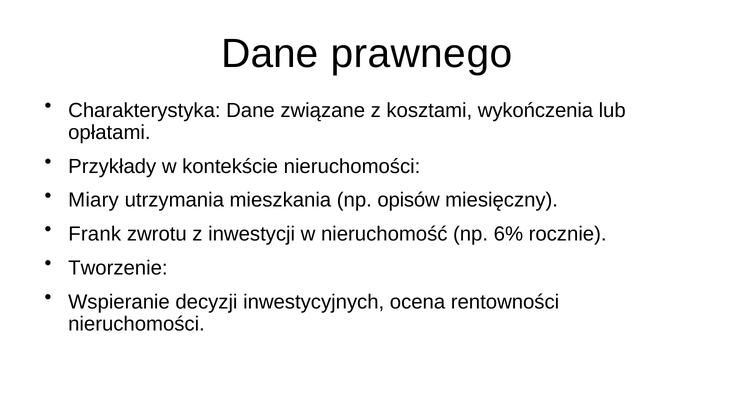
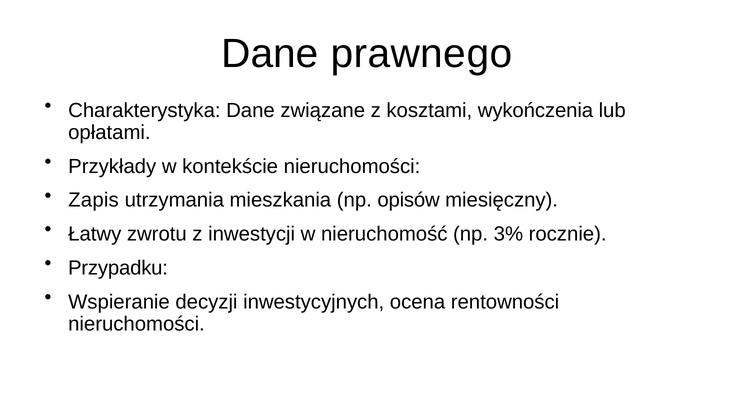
Miary: Miary -> Zapis (94, 200)
Frank: Frank -> Łatwy (95, 234)
6%: 6% -> 3% (508, 234)
Tworzenie: Tworzenie -> Przypadku (118, 268)
